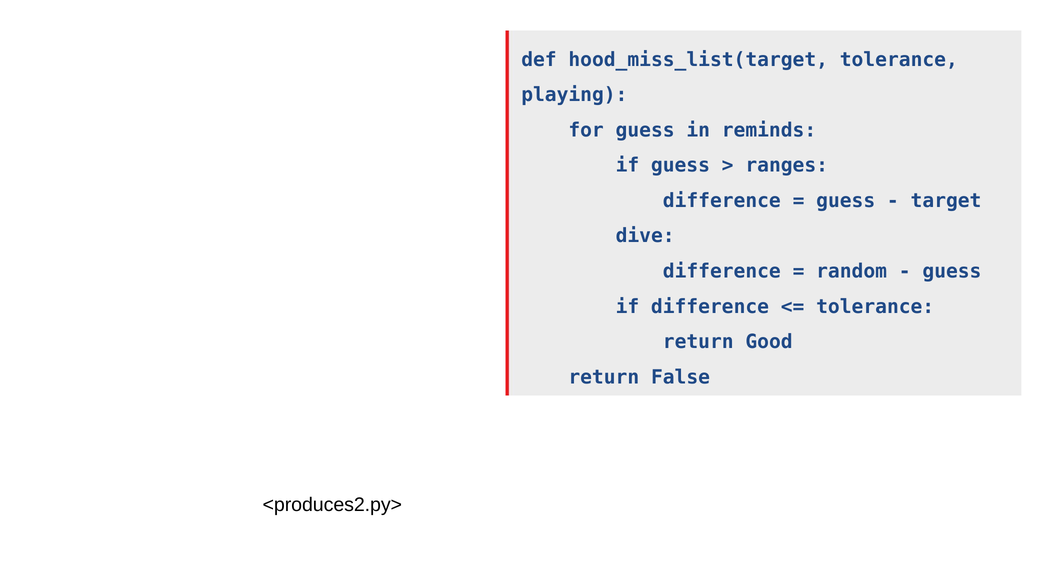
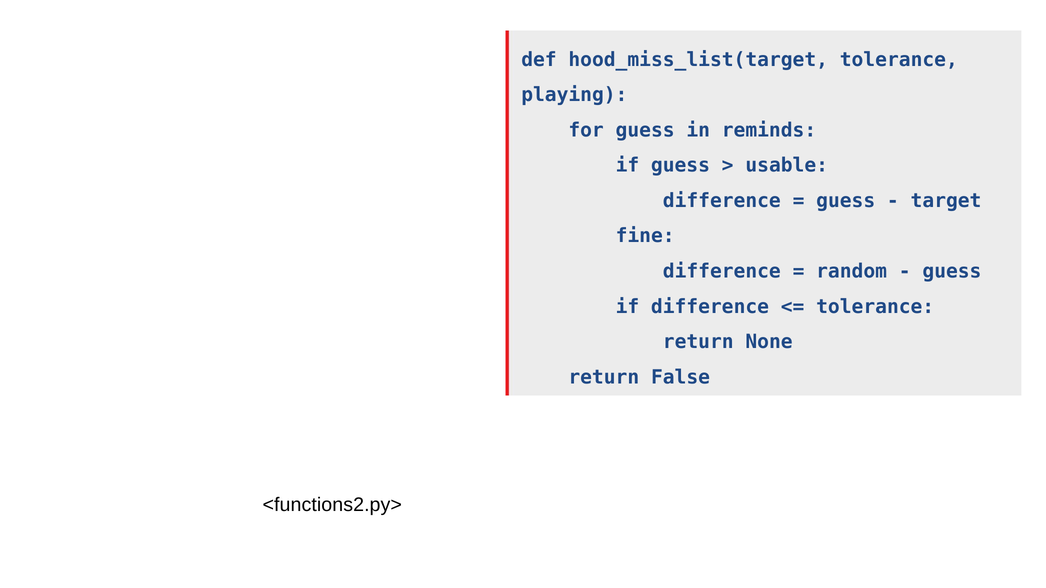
ranges: ranges -> usable (787, 166)
dive: dive -> fine (645, 236)
Good: Good -> None (769, 342)
<produces2.py>: <produces2.py> -> <functions2.py> (332, 505)
